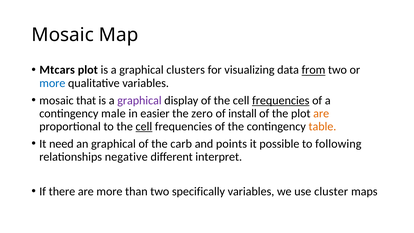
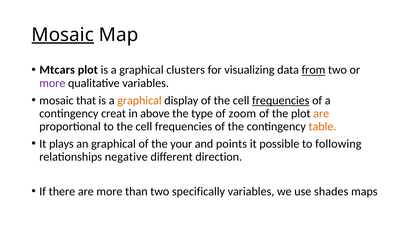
Mosaic underline: none -> present (63, 35)
more colour: blue -> purple (52, 83)
graphical colour: purple -> orange (139, 100)
male: male -> creat (114, 113)
easier: easier -> above (155, 113)
zero: zero -> type (202, 113)
install: install -> zoom (242, 113)
cell underline: present -> none (144, 126)
need: need -> plays (61, 144)
carb: carb -> your (181, 144)
interpret: interpret -> direction (219, 157)
cluster: cluster -> shades (331, 191)
